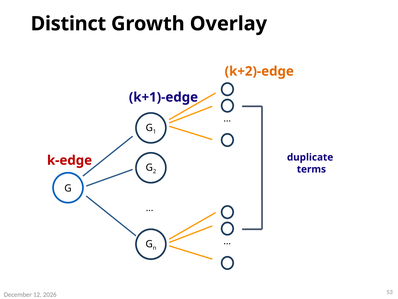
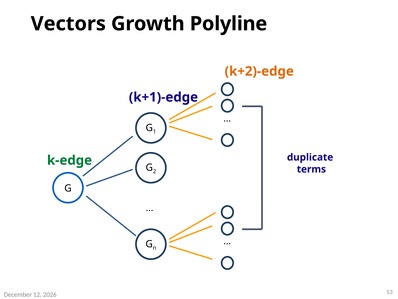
Distinct: Distinct -> Vectors (68, 24)
Overlay: Overlay -> Polyline (229, 24)
k-edge colour: red -> green (70, 160)
